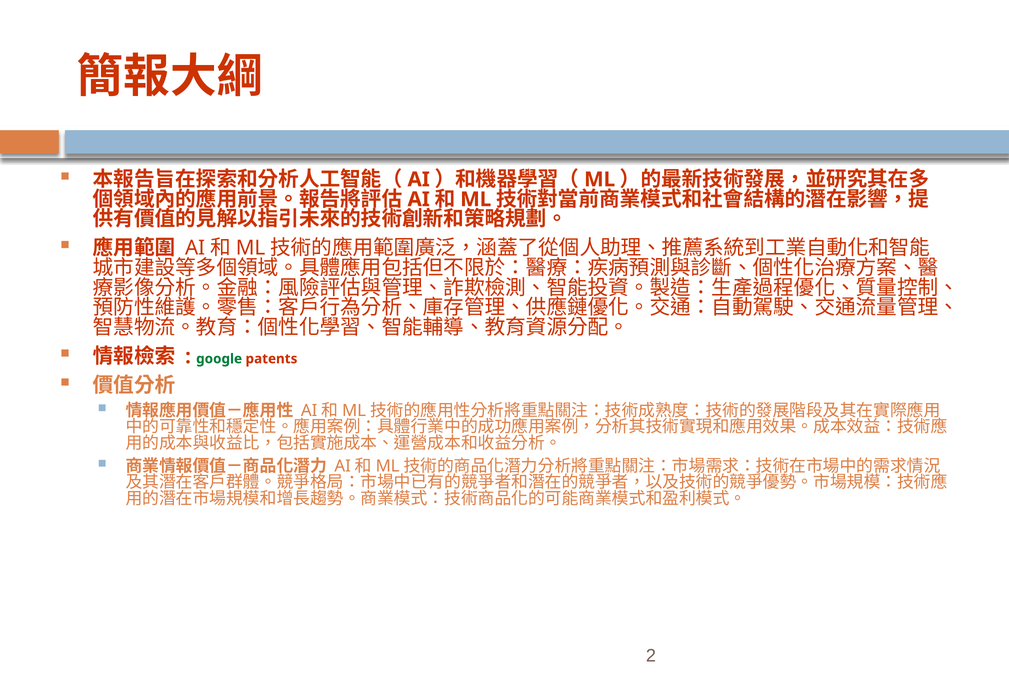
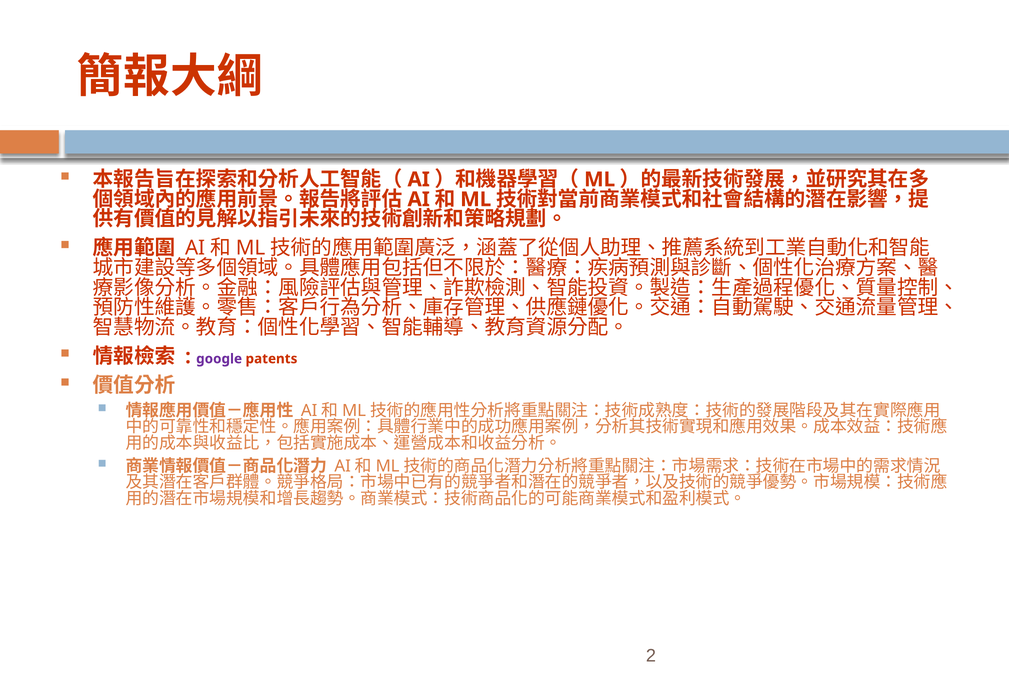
google colour: green -> purple (219, 359)
